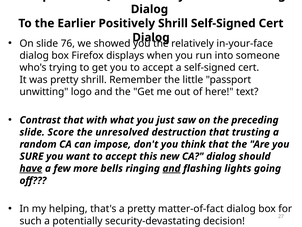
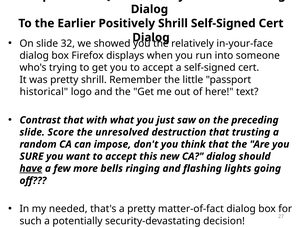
76: 76 -> 32 (68, 43)
unwitting: unwitting -> historical (44, 92)
and underline: present -> none (172, 168)
helping: helping -> needed (68, 208)
